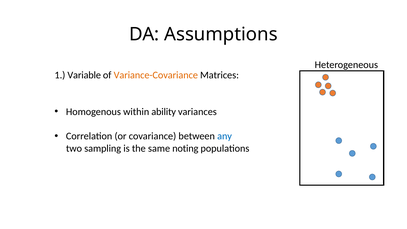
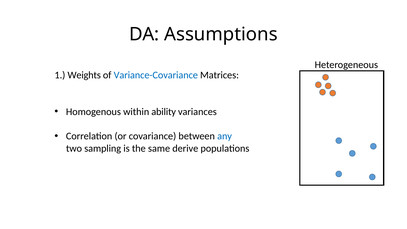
Variable: Variable -> Weights (84, 75)
Variance-Covariance colour: orange -> blue (156, 75)
noting: noting -> derive (185, 148)
